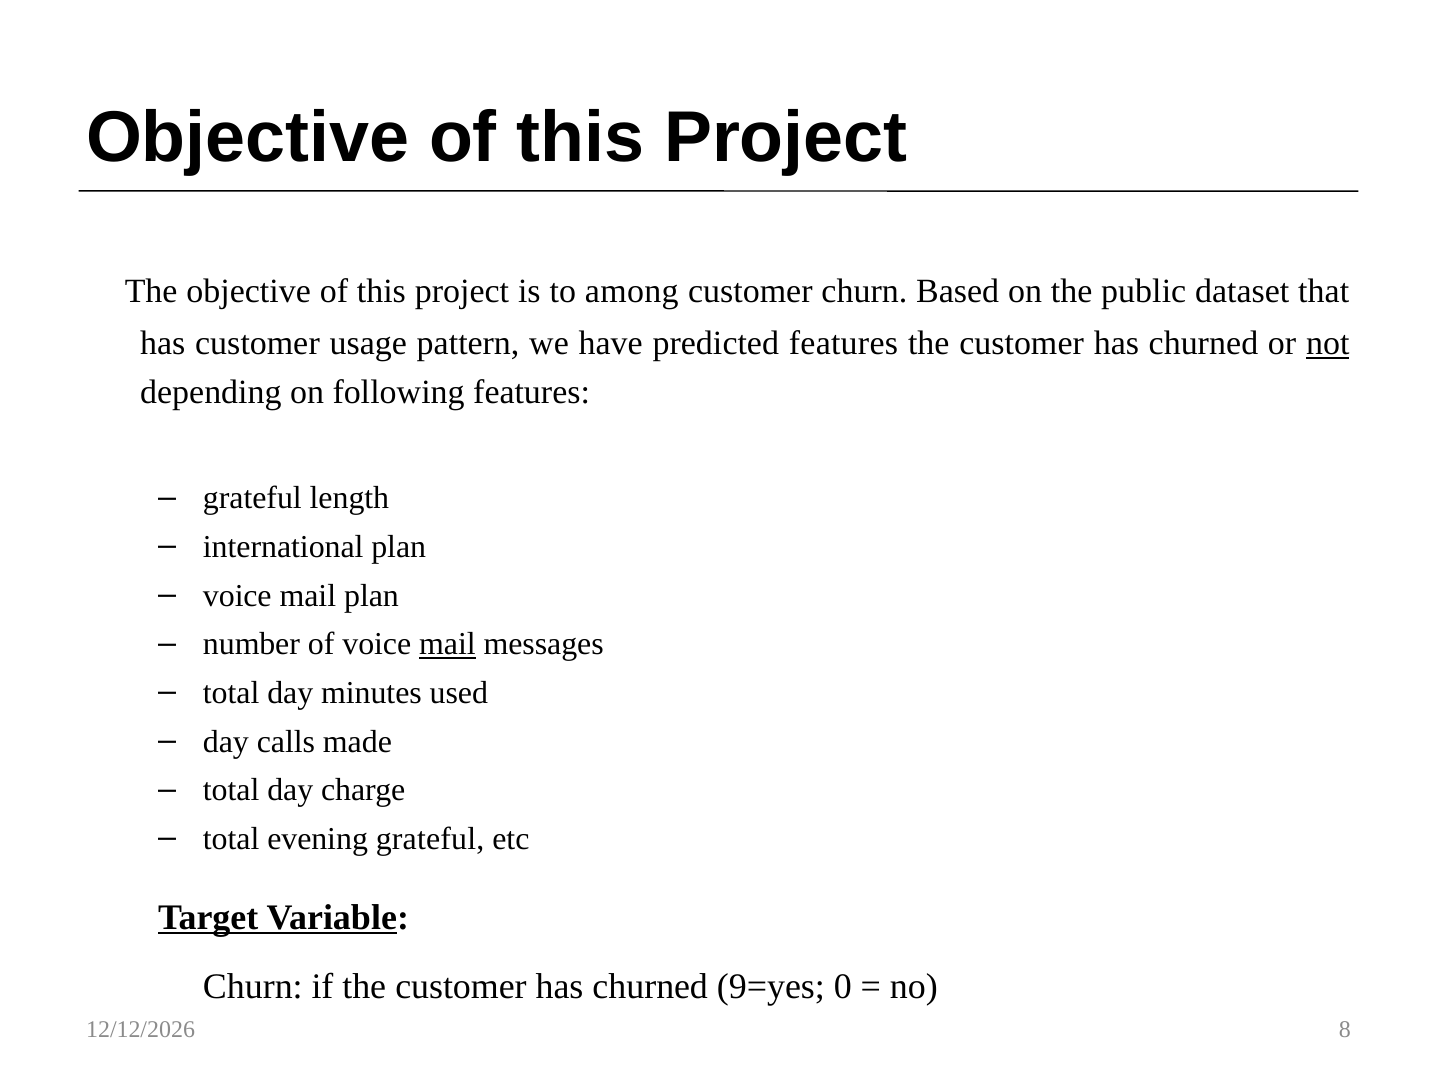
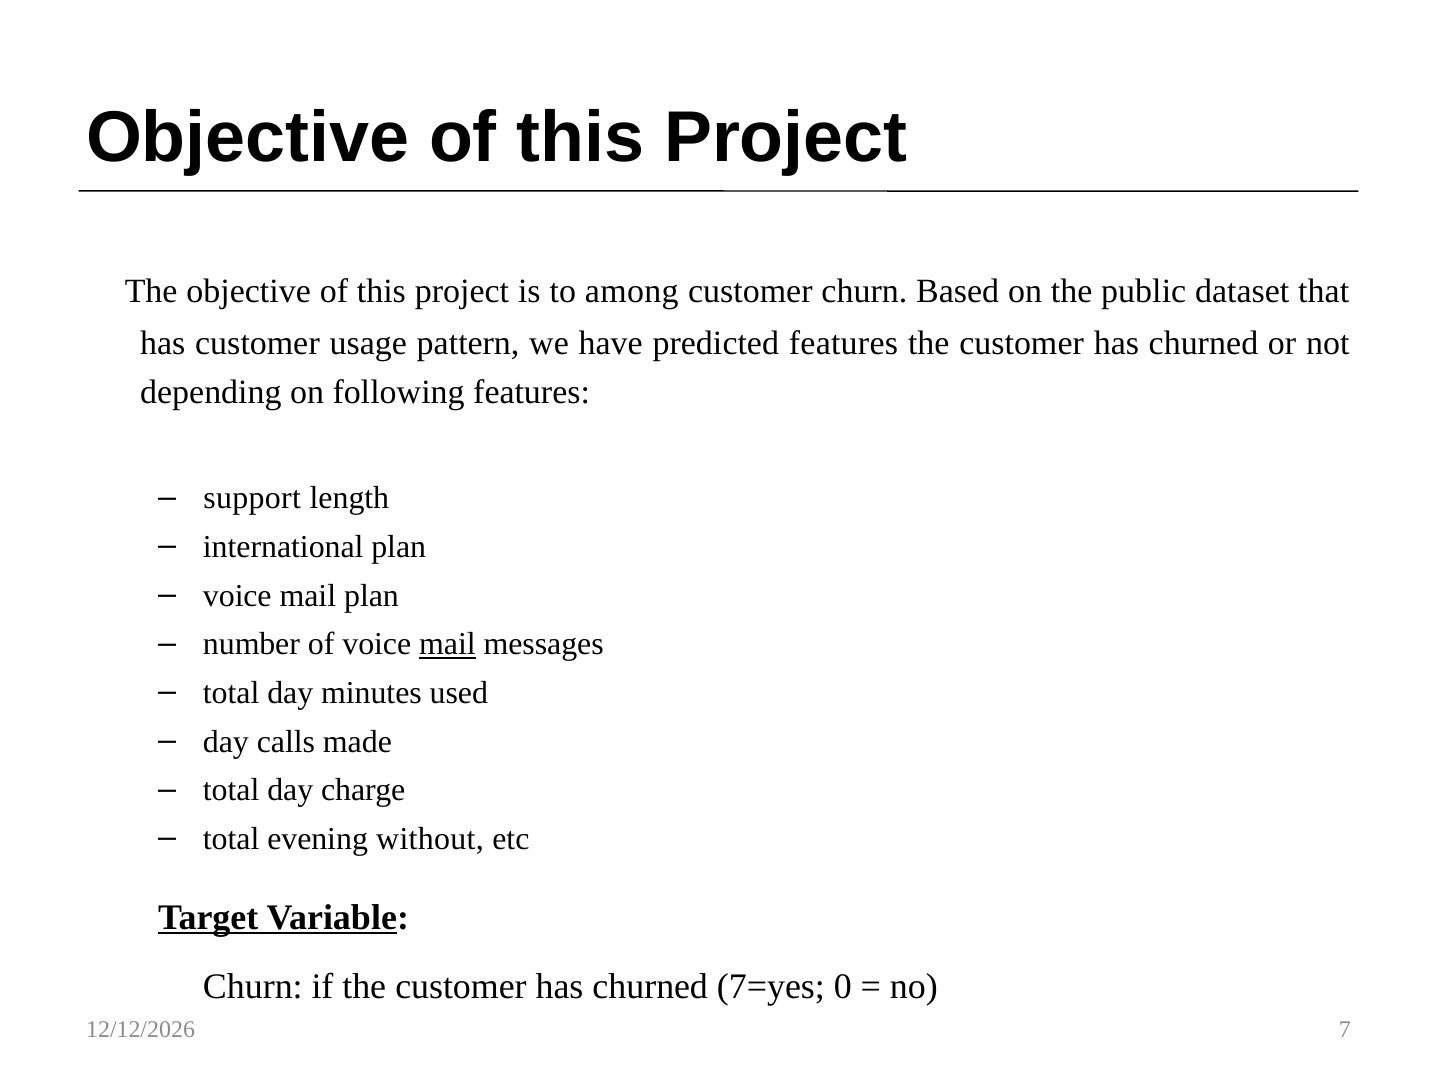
not underline: present -> none (1328, 343)
grateful: grateful -> support (252, 498)
evening grateful: grateful -> without (430, 839)
9=yes: 9=yes -> 7=yes (771, 986)
8: 8 -> 7 (1345, 1029)
